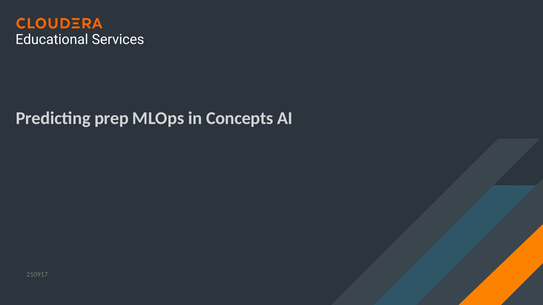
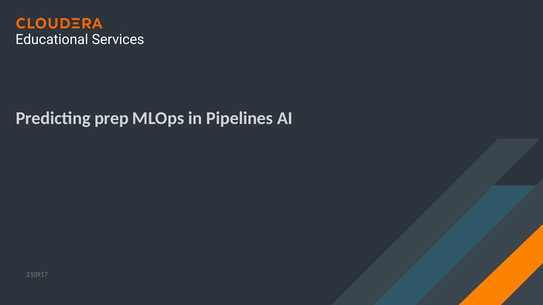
Concepts: Concepts -> Pipelines (240, 118)
